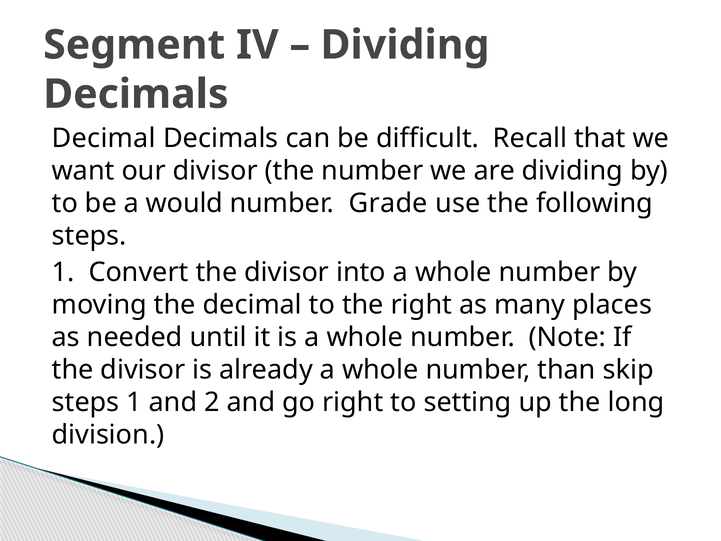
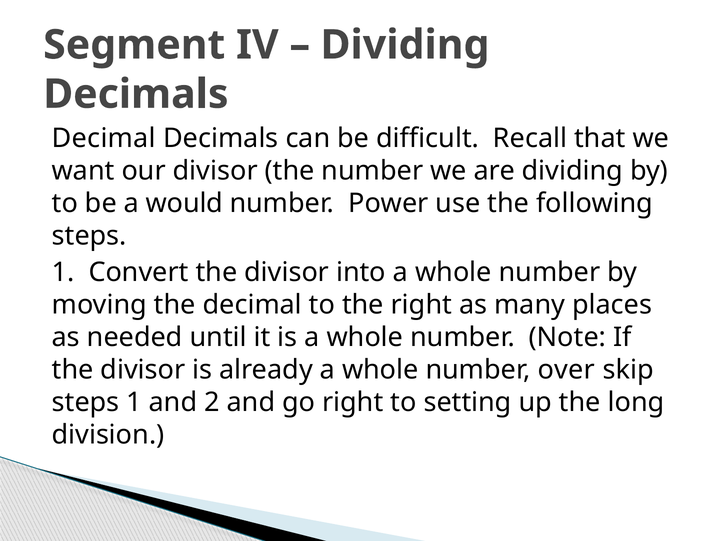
Grade: Grade -> Power (388, 203)
than: than -> over (566, 370)
